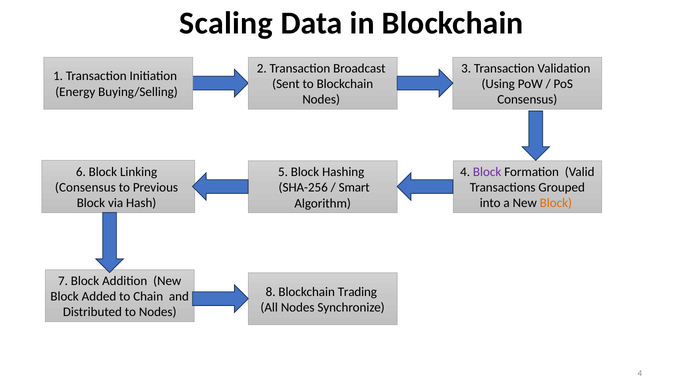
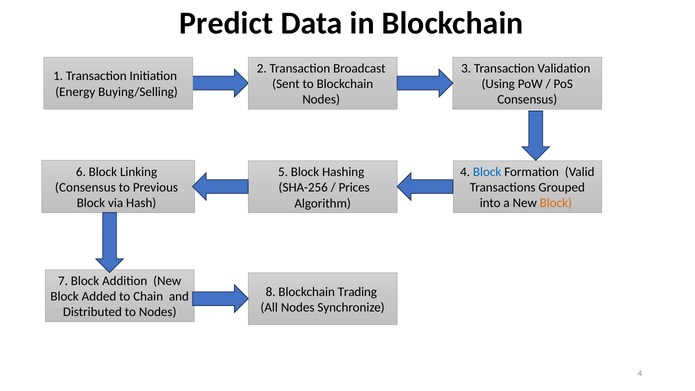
Scaling: Scaling -> Predict (226, 23)
Block colour: purple -> blue (487, 172)
Smart: Smart -> Prices (354, 188)
